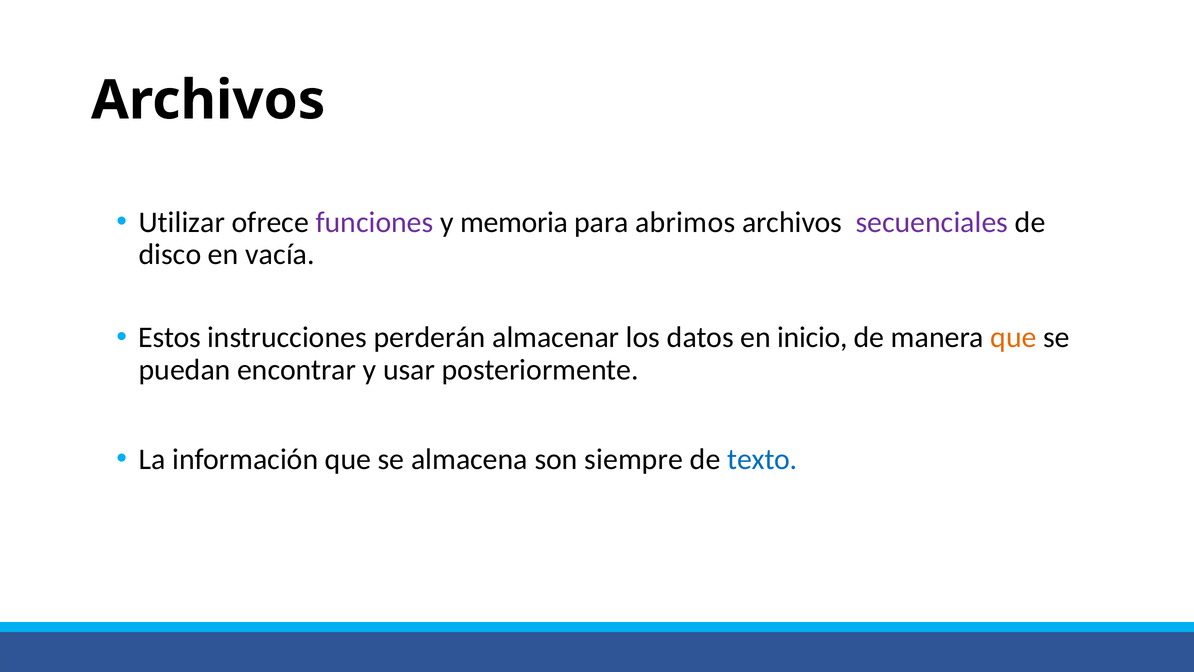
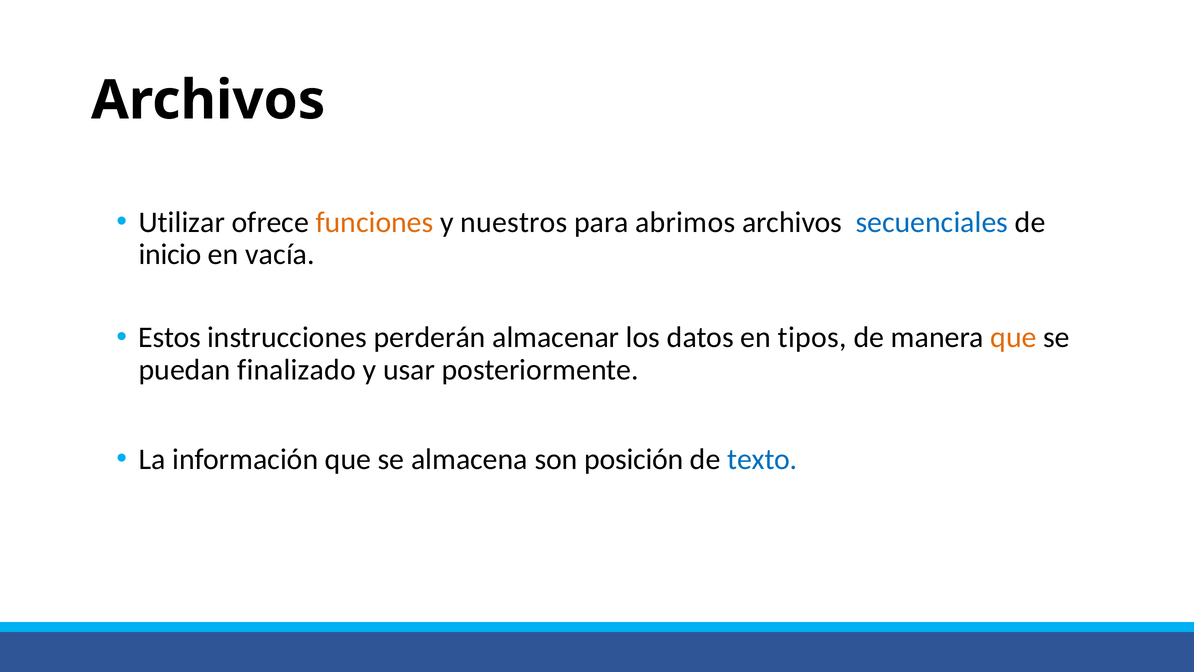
funciones colour: purple -> orange (375, 222)
memoria: memoria -> nuestros (514, 222)
secuenciales colour: purple -> blue (932, 222)
disco: disco -> inicio (170, 254)
inicio: inicio -> tipos (812, 337)
encontrar: encontrar -> finalizado (297, 370)
siempre: siempre -> posición (634, 459)
